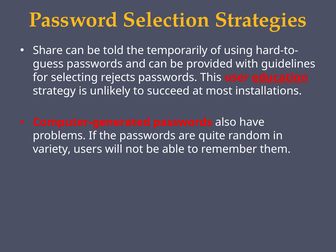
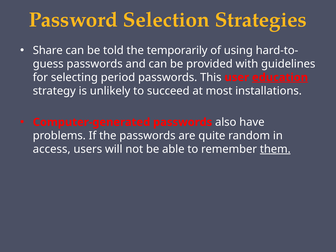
rejects: rejects -> period (118, 77)
variety: variety -> access (52, 149)
them underline: none -> present (275, 149)
